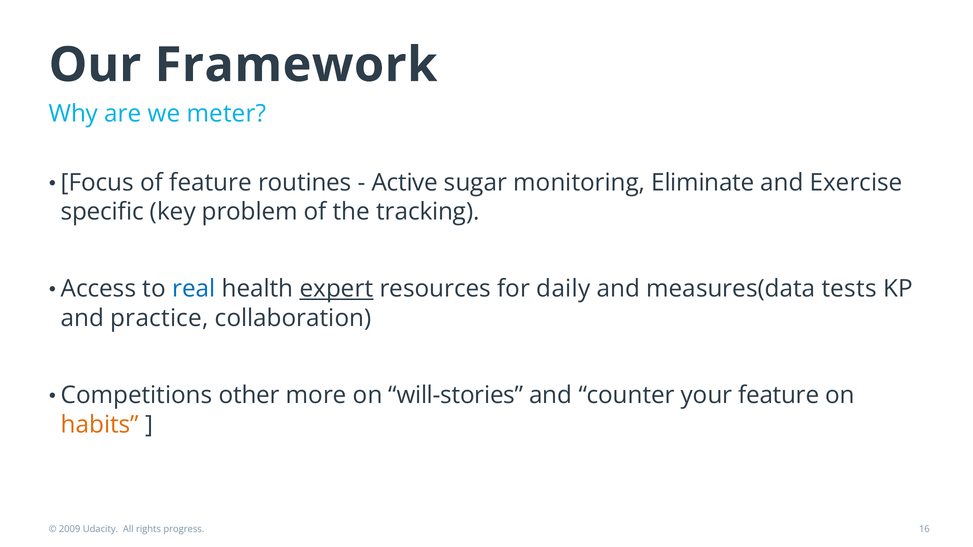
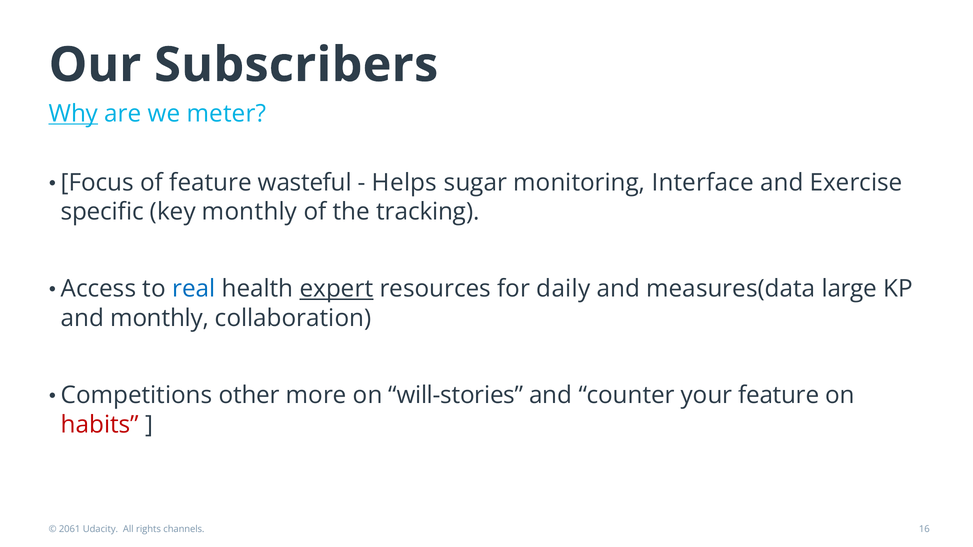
Framework: Framework -> Subscribers (296, 65)
Why underline: none -> present (73, 114)
routines: routines -> wasteful (305, 183)
Active: Active -> Helps (405, 183)
Eliminate: Eliminate -> Interface (703, 183)
key problem: problem -> monthly (250, 212)
tests: tests -> large (849, 289)
and practice: practice -> monthly (160, 318)
habits colour: orange -> red (100, 425)
2009: 2009 -> 2061 (70, 529)
progress: progress -> channels (184, 529)
